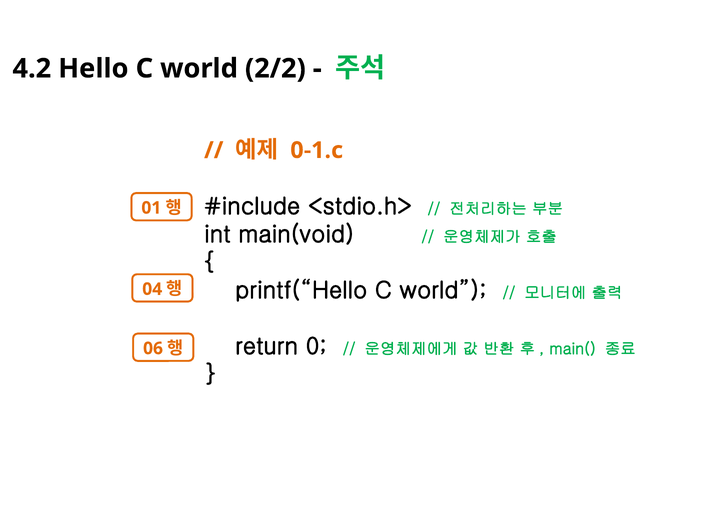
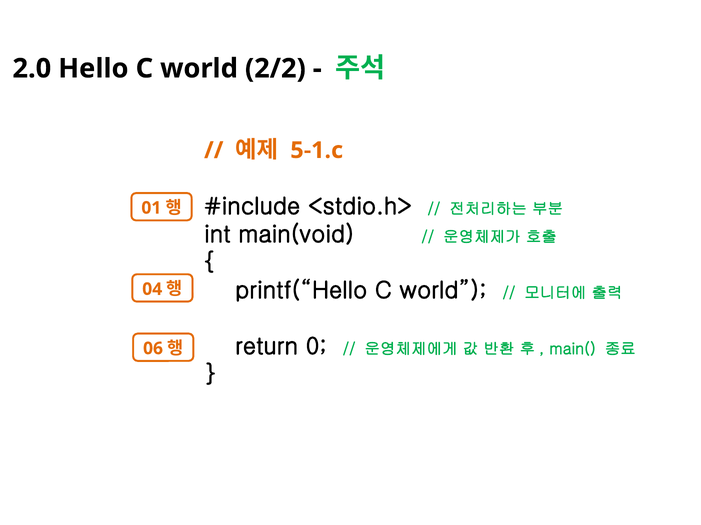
4.2: 4.2 -> 2.0 (32, 69)
0-1.c: 0-1.c -> 5-1.c (317, 151)
